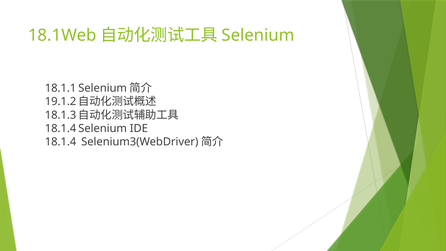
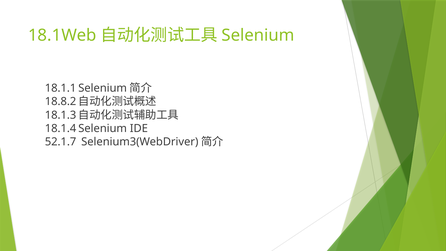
19.1.2: 19.1.2 -> 18.8.2 (61, 102)
18.1.4: 18.1.4 -> 52.1.7 (61, 142)
